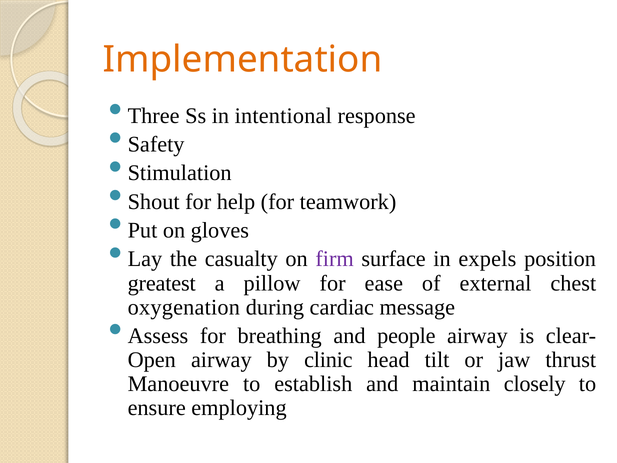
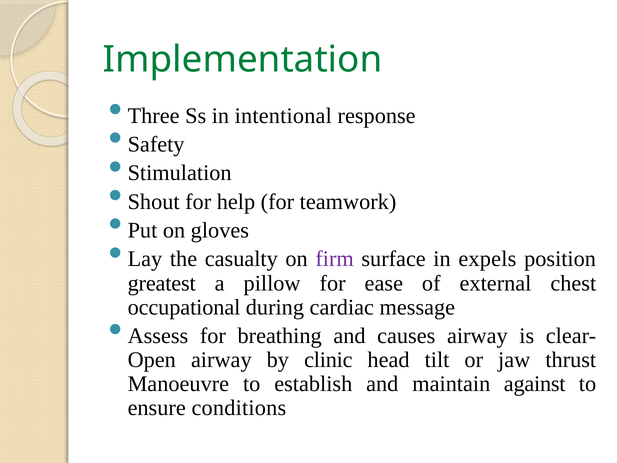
Implementation colour: orange -> green (243, 60)
oxygenation: oxygenation -> occupational (184, 307)
people: people -> causes (406, 336)
closely: closely -> against (535, 384)
employing: employing -> conditions (239, 408)
